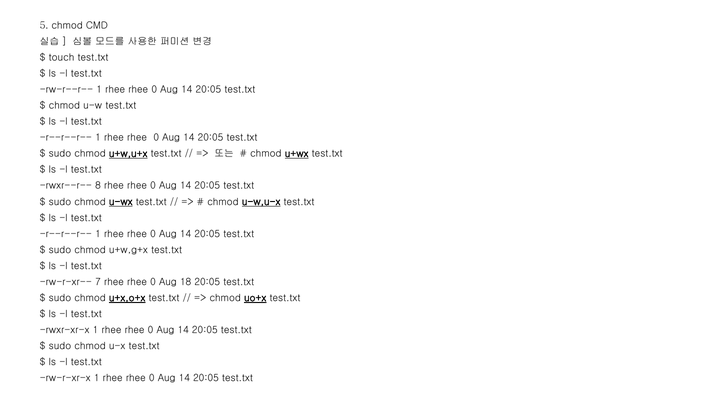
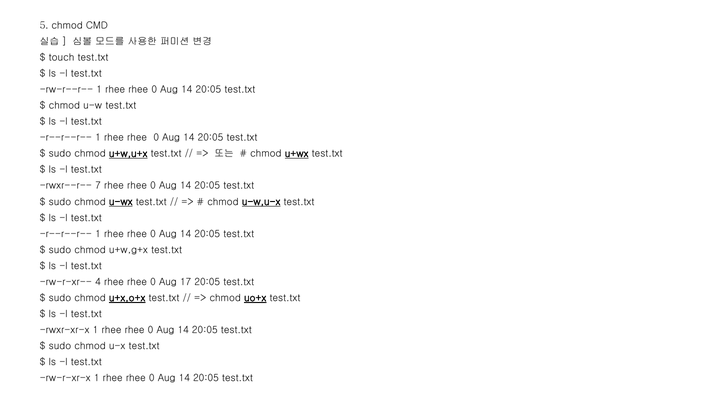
8: 8 -> 7 (98, 186)
7: 7 -> 4 (98, 282)
18: 18 -> 17 (186, 282)
